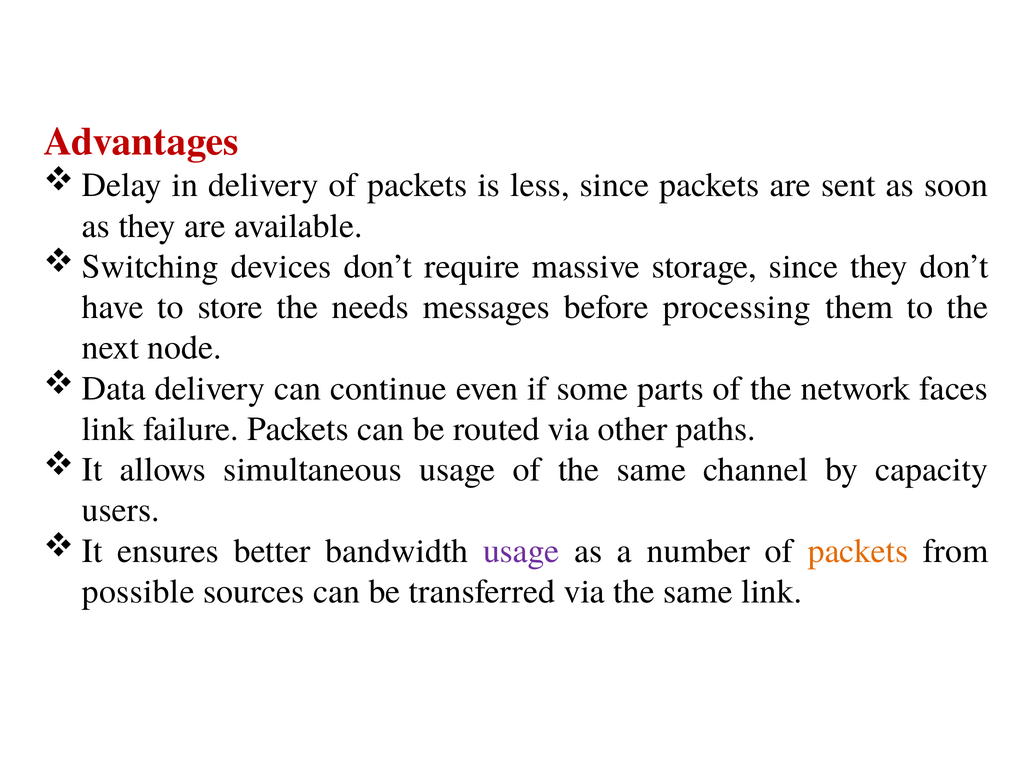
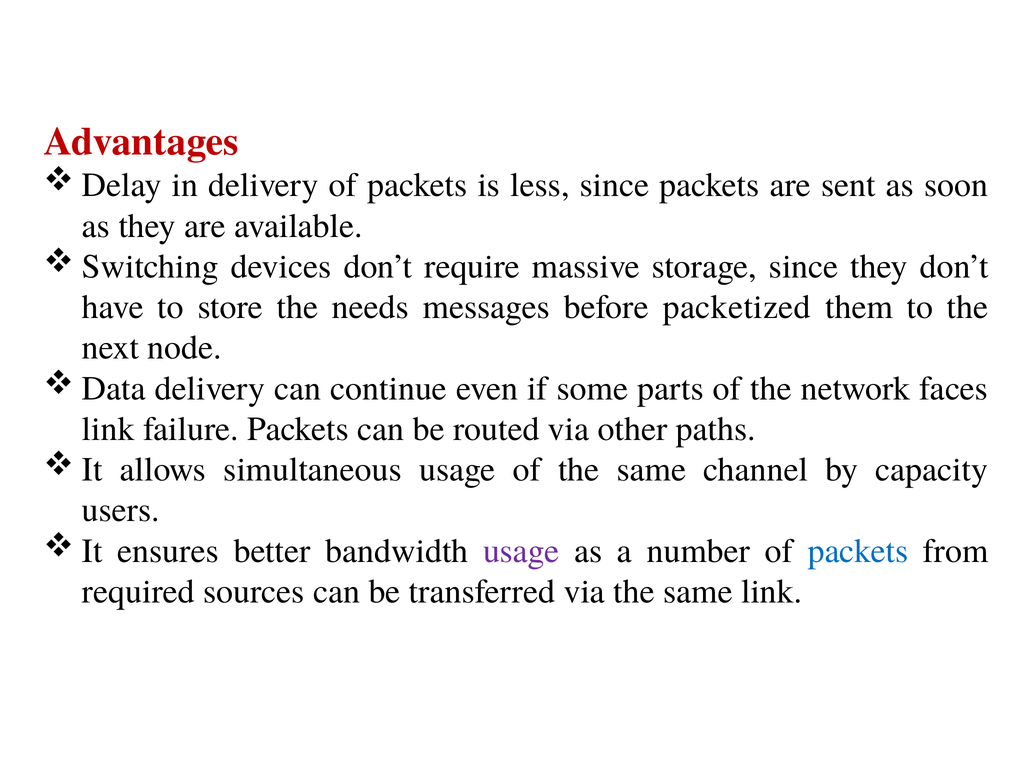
processing: processing -> packetized (737, 307)
packets colour: orange -> blue (858, 551)
possible: possible -> required (138, 592)
